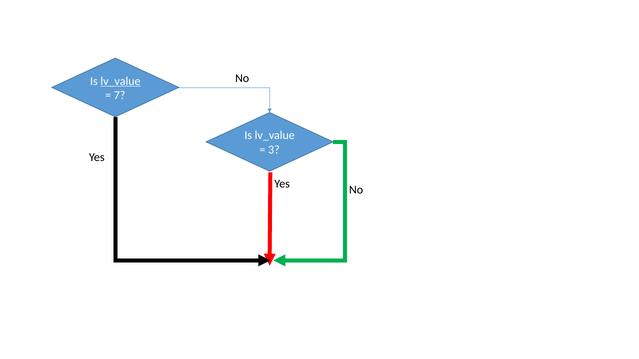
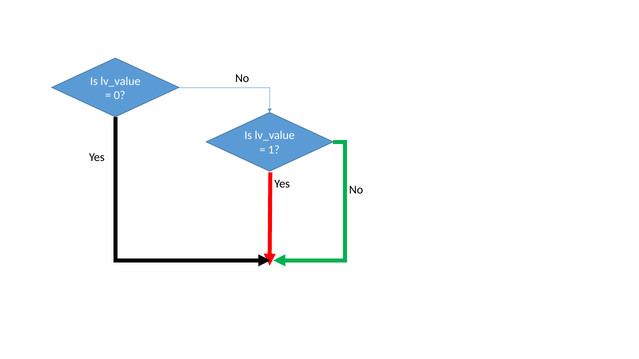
lv_value underline: present -> none (120, 81)
7: 7 -> 0 (120, 96)
3: 3 -> 1 (274, 150)
